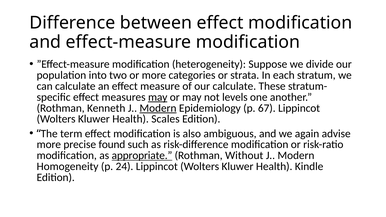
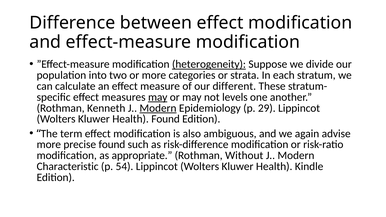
heterogeneity underline: none -> present (209, 64)
our calculate: calculate -> different (234, 86)
67: 67 -> 29 (267, 108)
Health Scales: Scales -> Found (166, 119)
appropriate underline: present -> none (142, 156)
Homogeneity: Homogeneity -> Characteristic (68, 166)
24: 24 -> 54 (125, 166)
